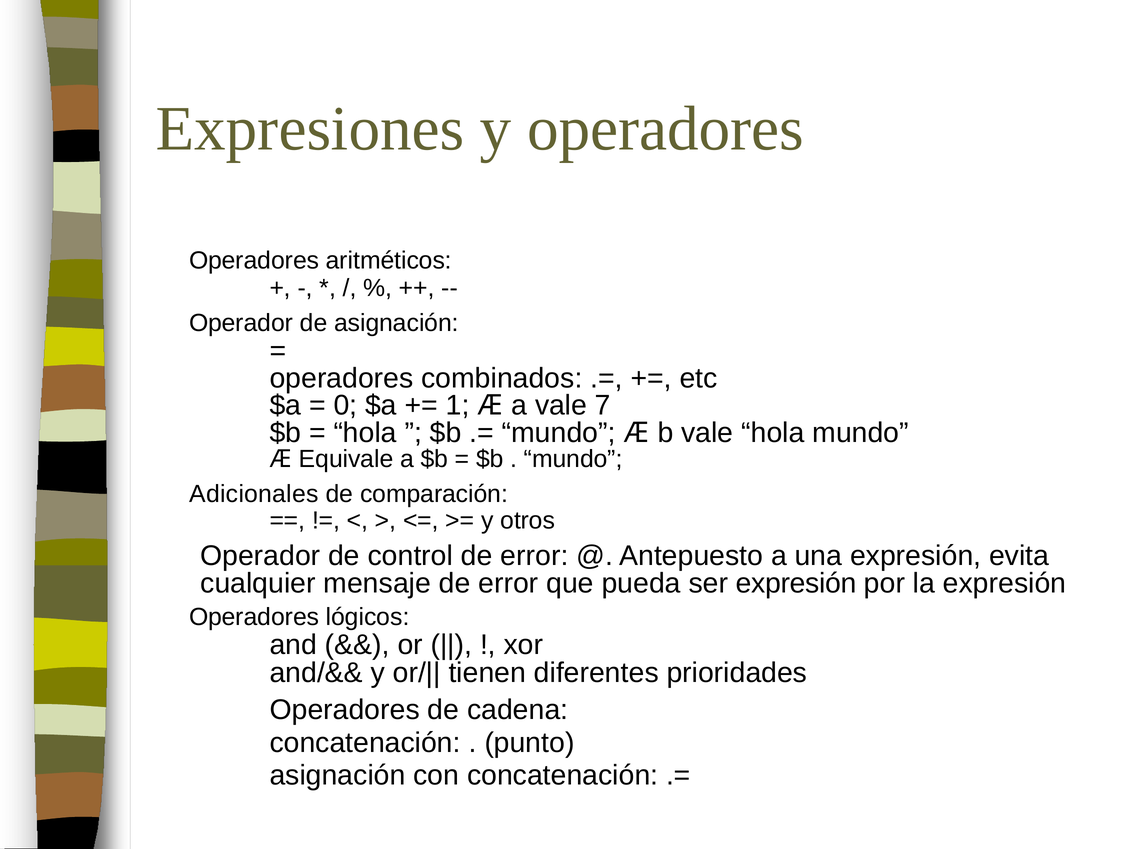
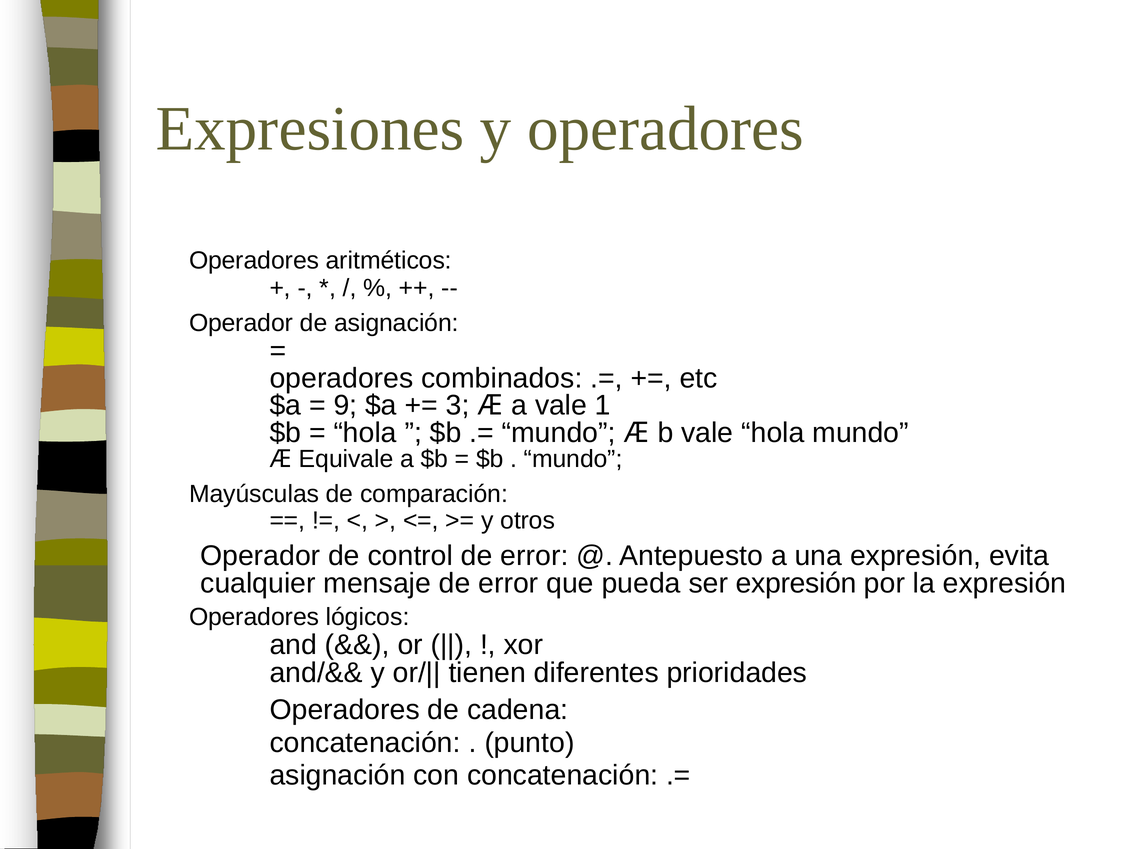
0: 0 -> 9 (345, 405)
1: 1 -> 3 (458, 405)
7: 7 -> 1 (603, 405)
Adicionales: Adicionales -> Mayúsculas (254, 494)
